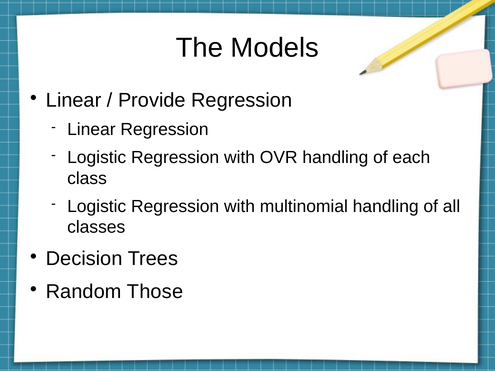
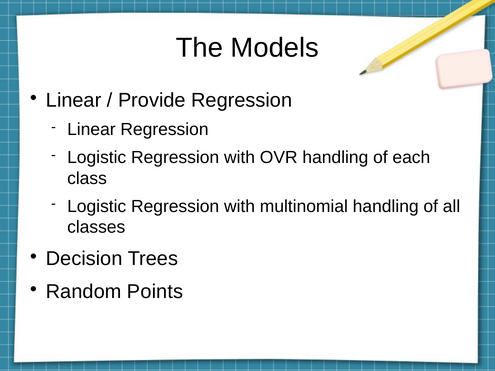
Those: Those -> Points (155, 292)
